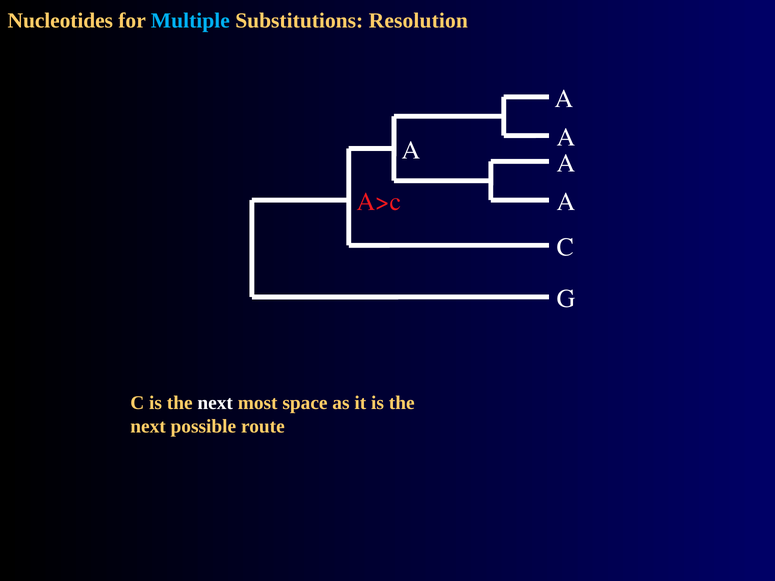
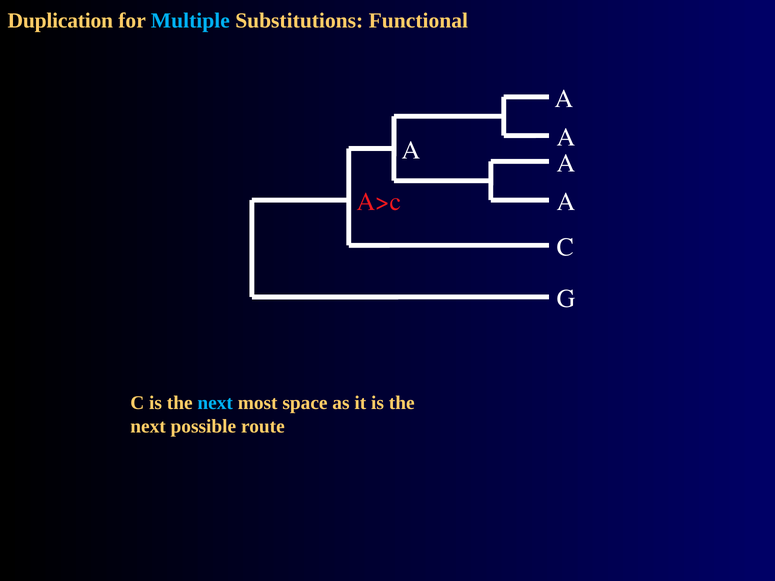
Nucleotides: Nucleotides -> Duplication (60, 21)
Resolution: Resolution -> Functional (418, 21)
next colour: white -> light blue (215, 403)
